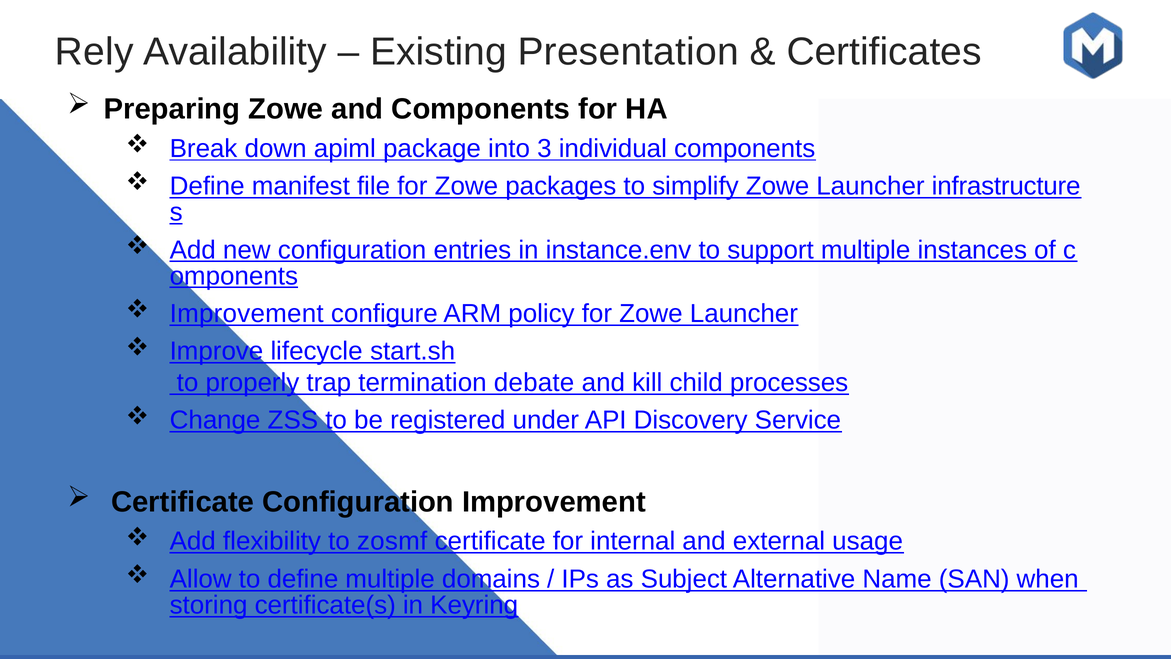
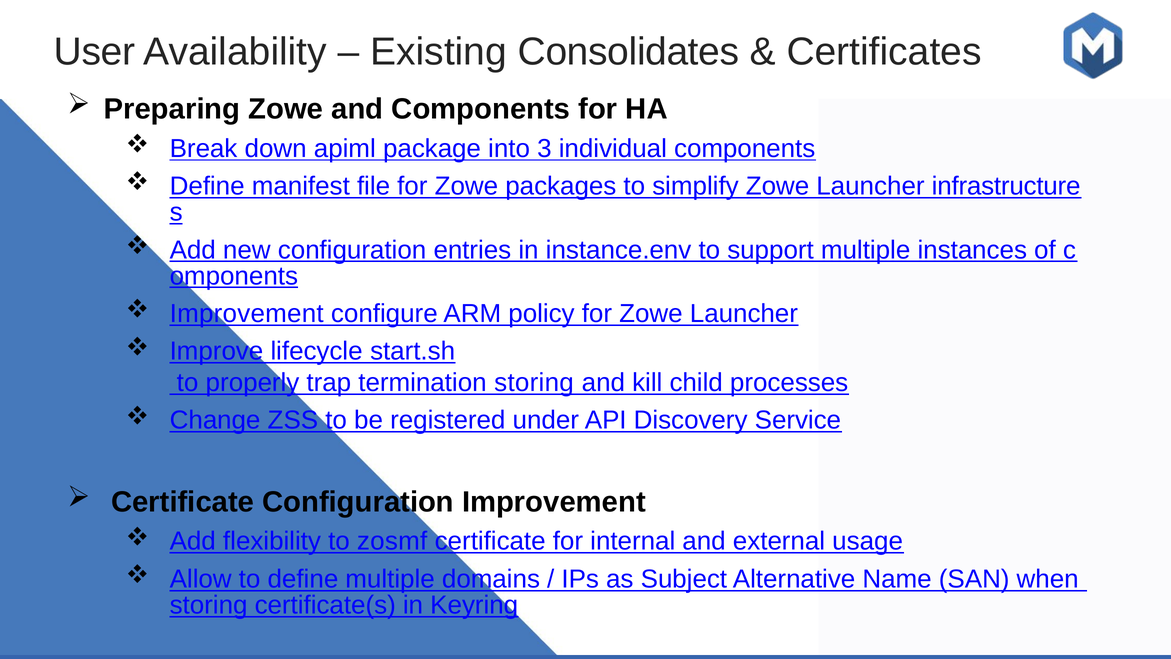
Rely: Rely -> User (95, 52)
Presentation: Presentation -> Consolidates (628, 52)
termination debate: debate -> storing (534, 382)
